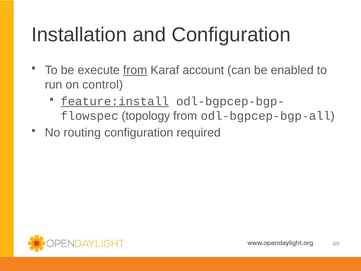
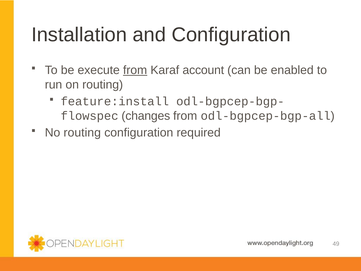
on control: control -> routing (103, 85)
feature:install underline: present -> none (115, 101)
topology: topology -> changes (146, 116)
